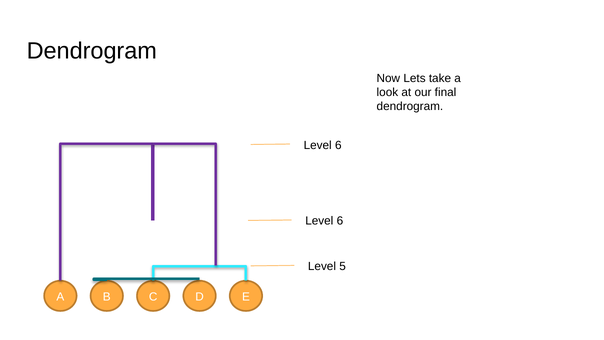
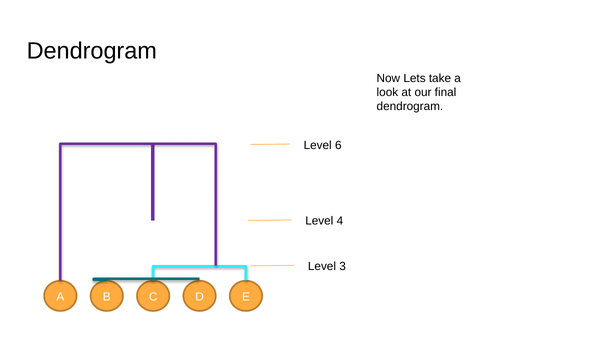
6: 6 -> 4 (340, 221)
5: 5 -> 3 (343, 266)
